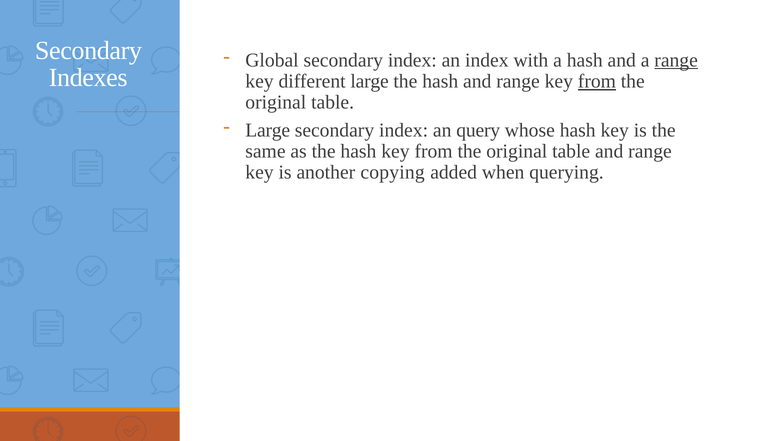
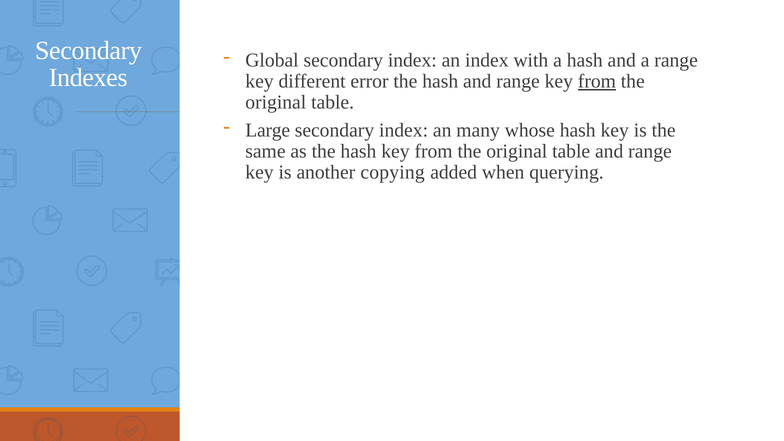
range underline: present -> none (676, 60)
different large: large -> error (370, 81)
query: query -> many (478, 130)
